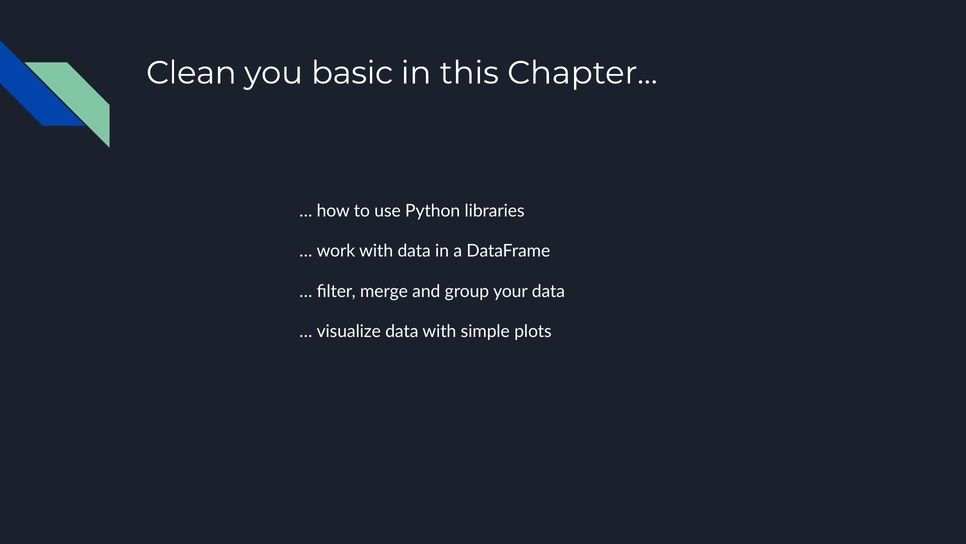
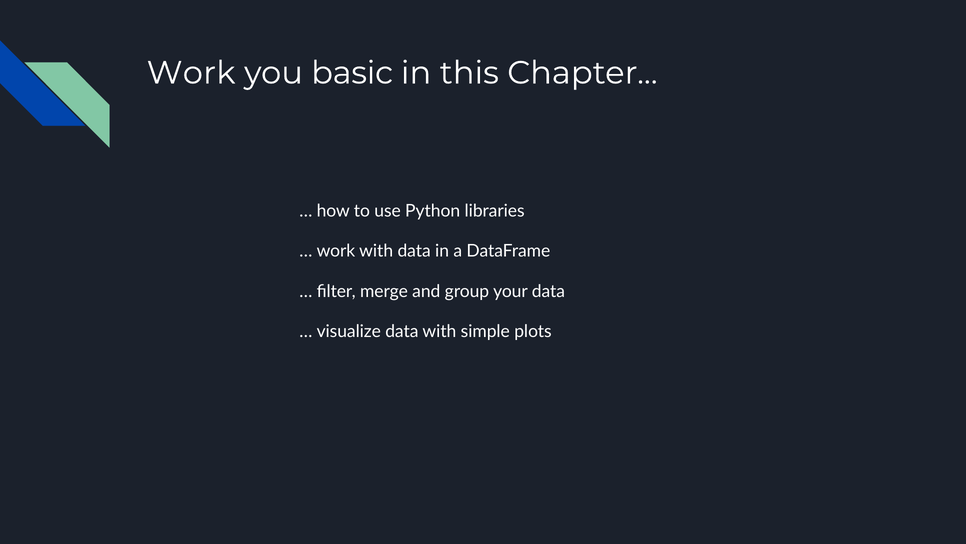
Clean: Clean -> Work (191, 73)
